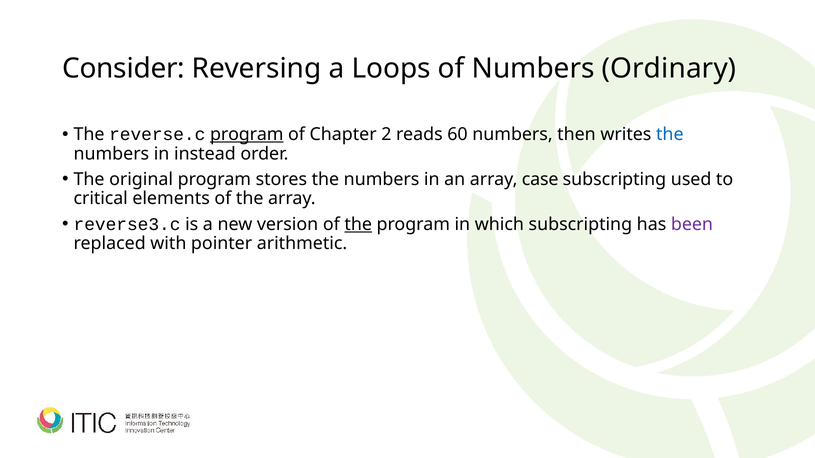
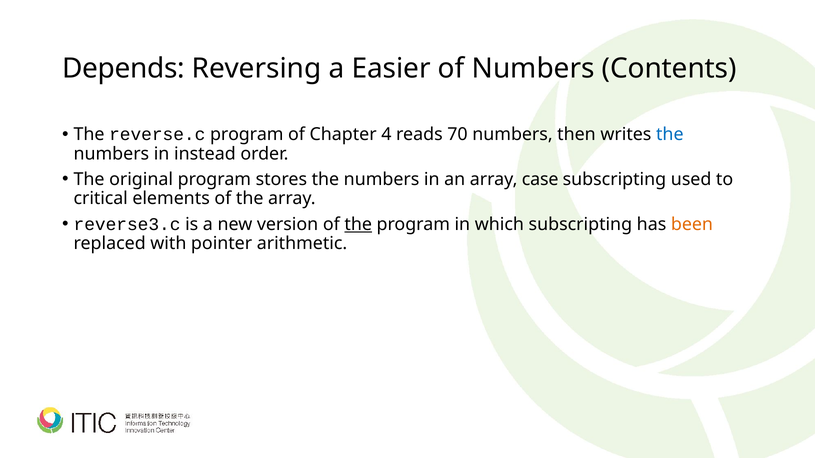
Consider: Consider -> Depends (124, 69)
Loops: Loops -> Easier (391, 69)
Ordinary: Ordinary -> Contents (669, 69)
program underline: present -> none (247, 135)
2: 2 -> 4 (386, 135)
60: 60 -> 70 (457, 135)
been colour: purple -> orange (692, 224)
